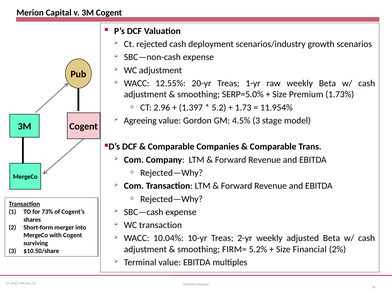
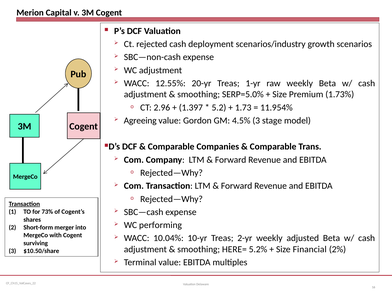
WC transaction: transaction -> performing (160, 225)
FIRM=: FIRM= -> HERE= (234, 249)
